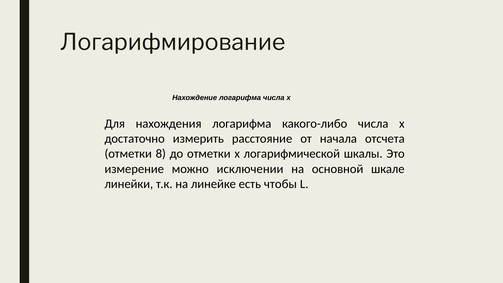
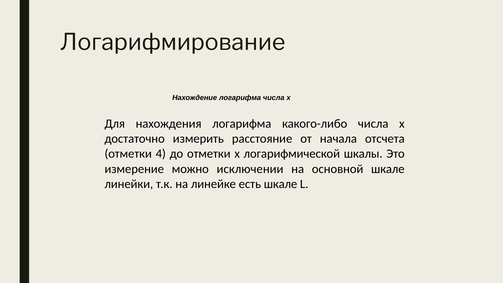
8: 8 -> 4 (161, 154)
есть чтобы: чтобы -> шкале (281, 184)
